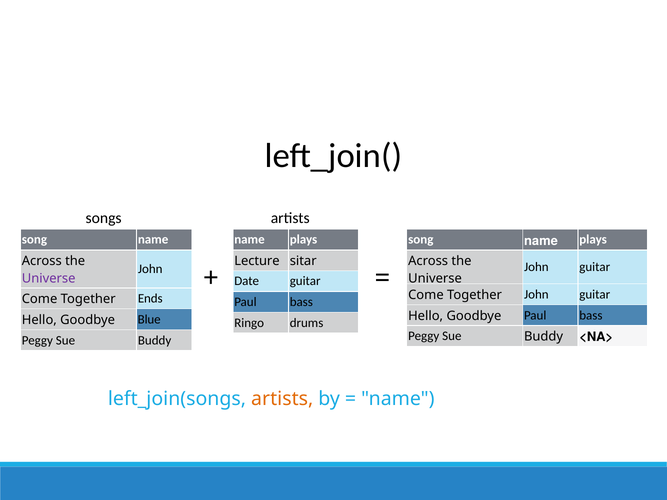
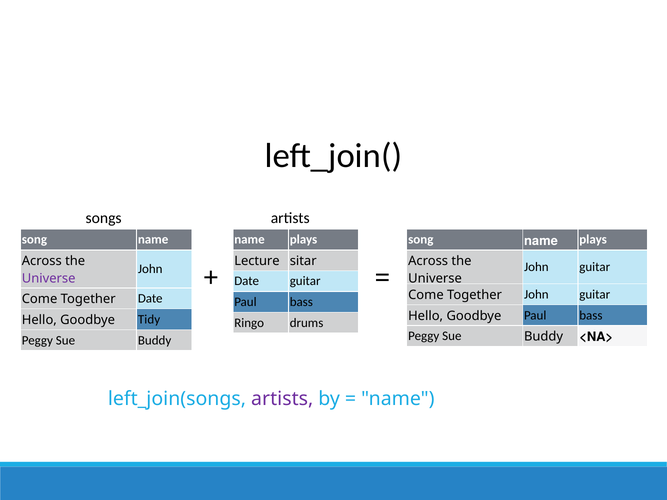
Together Ends: Ends -> Date (150, 299)
Blue: Blue -> Tidy (149, 320)
artists colour: orange -> purple (282, 399)
